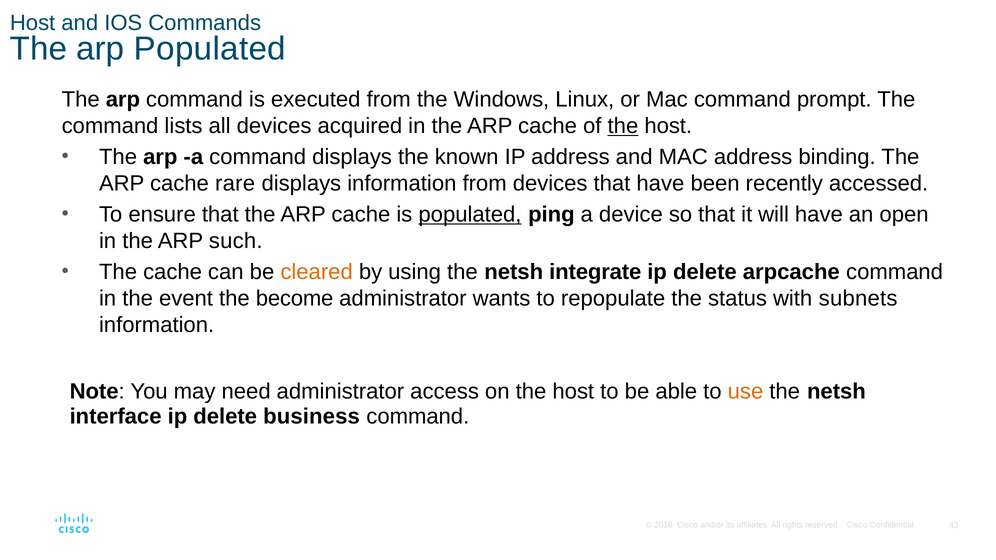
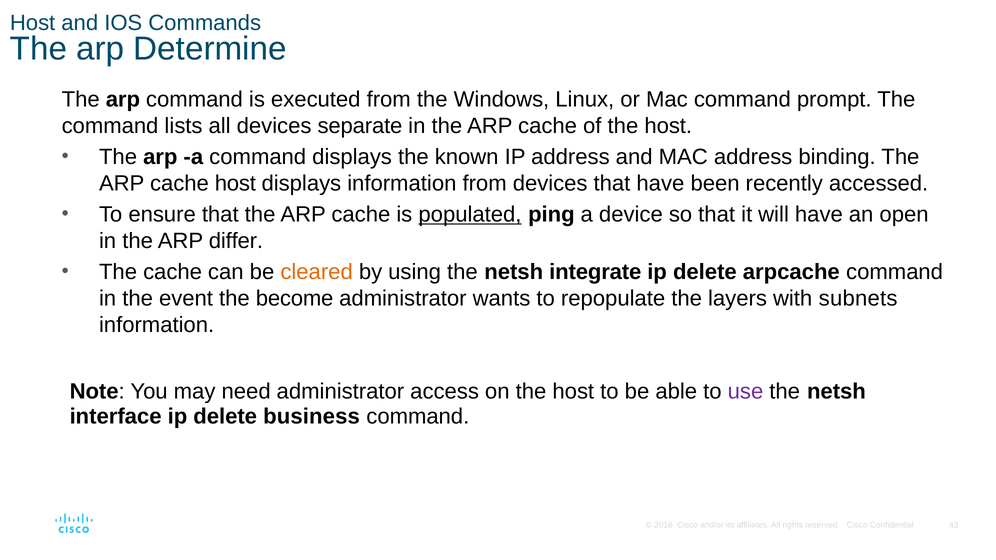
arp Populated: Populated -> Determine (210, 49)
acquired: acquired -> separate (360, 126)
the underline: present -> none (623, 126)
cache rare: rare -> host (235, 184)
such: such -> differ (236, 241)
status: status -> layers (738, 299)
use colour: orange -> purple (745, 392)
